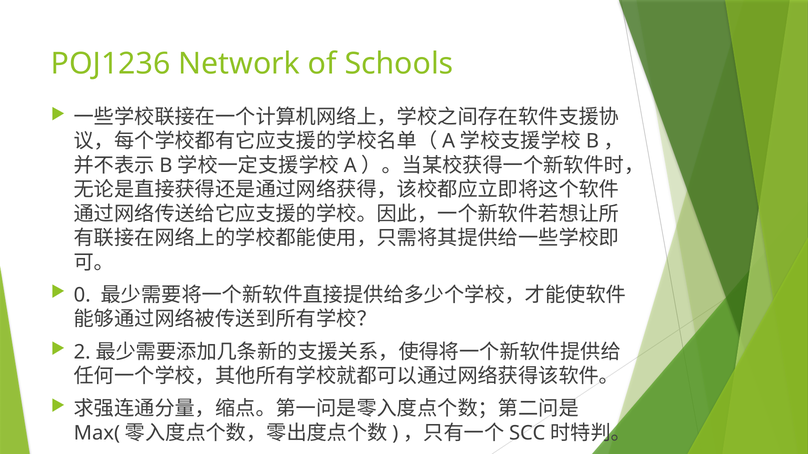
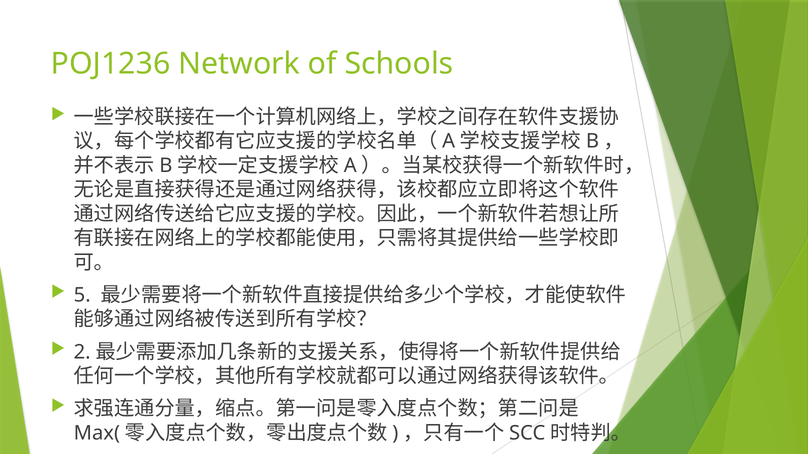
0: 0 -> 5 (82, 295)
